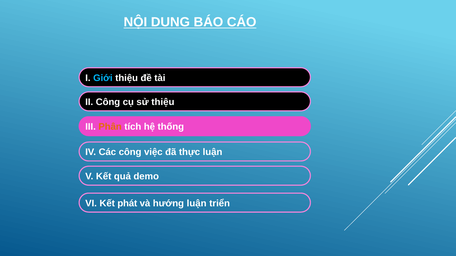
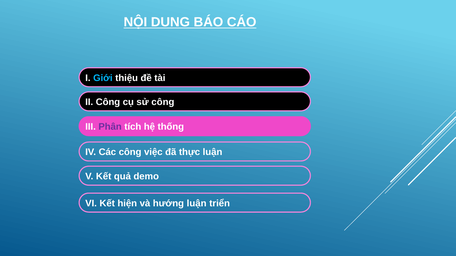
sử thiệu: thiệu -> công (163, 102)
Phân colour: orange -> purple (110, 127)
phát: phát -> hiện (127, 204)
